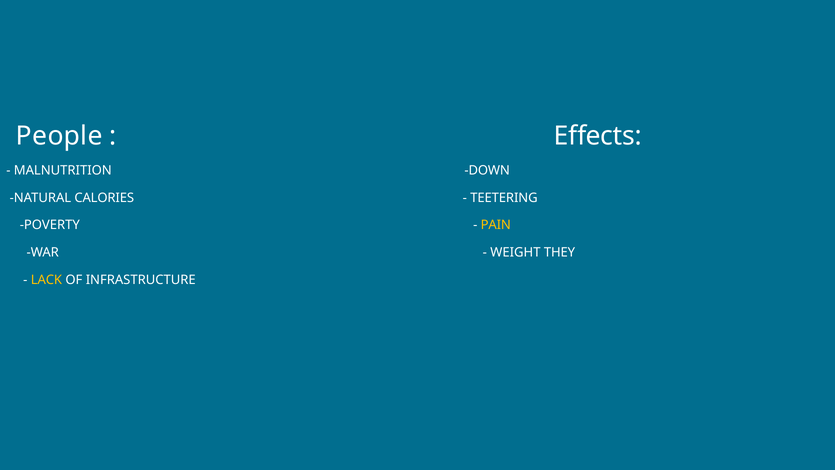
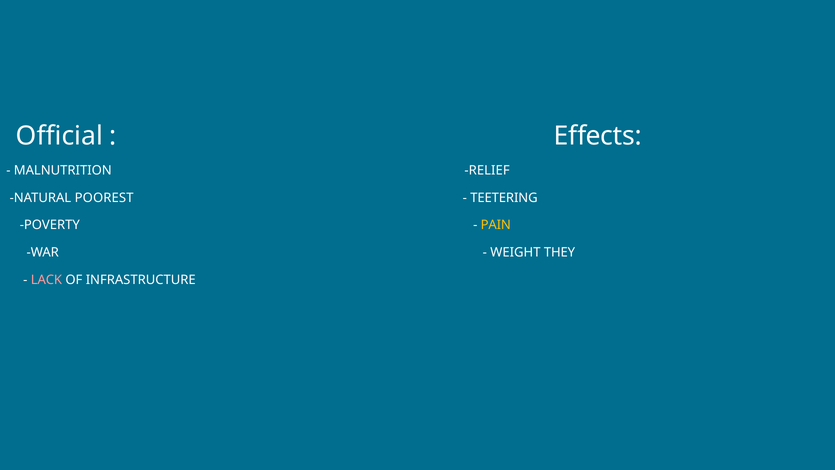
People: People -> Official (59, 136)
DOWN: DOWN -> RELIEF (487, 170)
CALORIES: CALORIES -> POOREST (104, 198)
LACK colour: yellow -> pink (46, 280)
